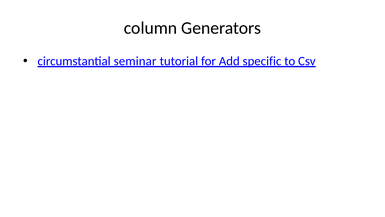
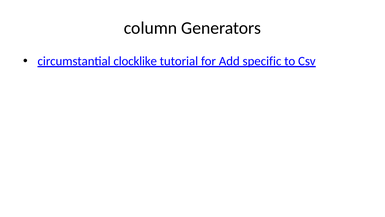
seminar: seminar -> clocklike (135, 61)
